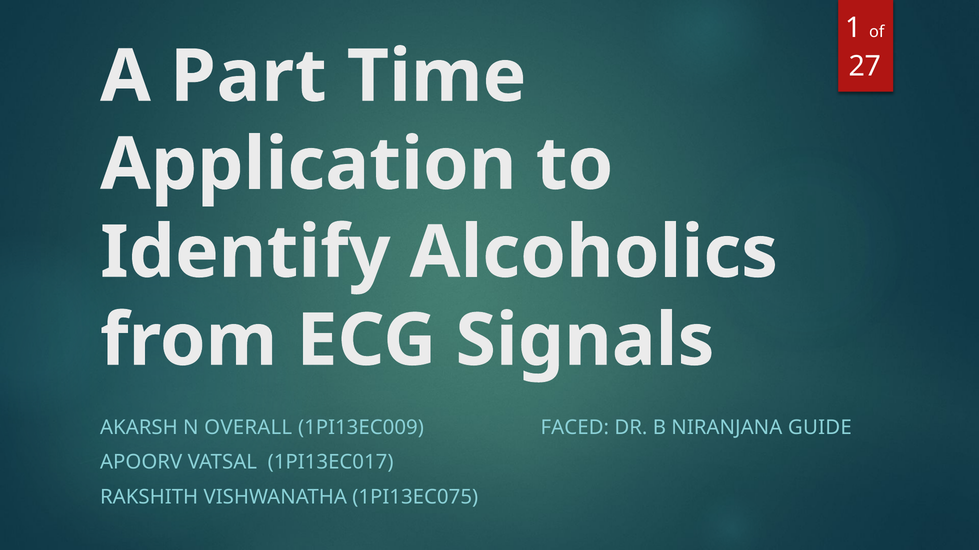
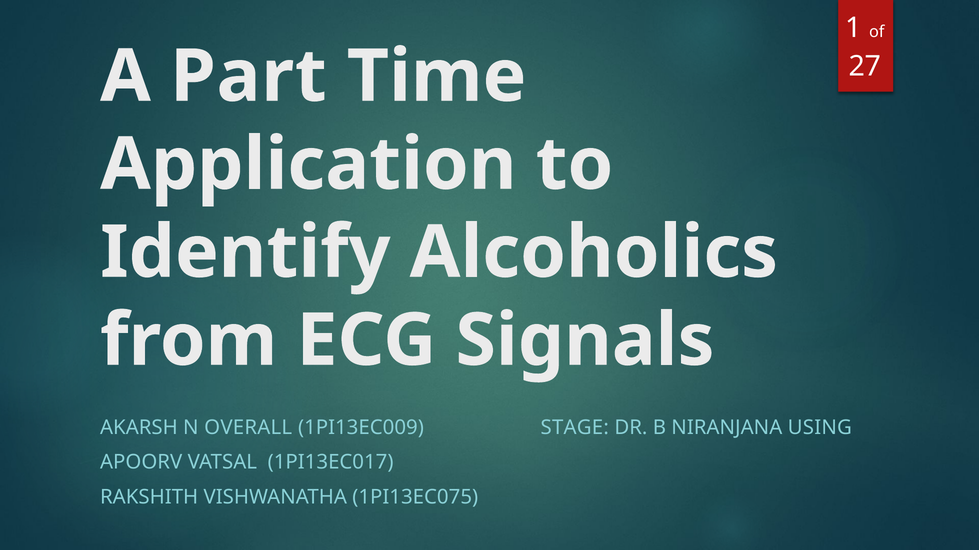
FACED: FACED -> STAGE (575, 428)
GUIDE: GUIDE -> USING (820, 428)
